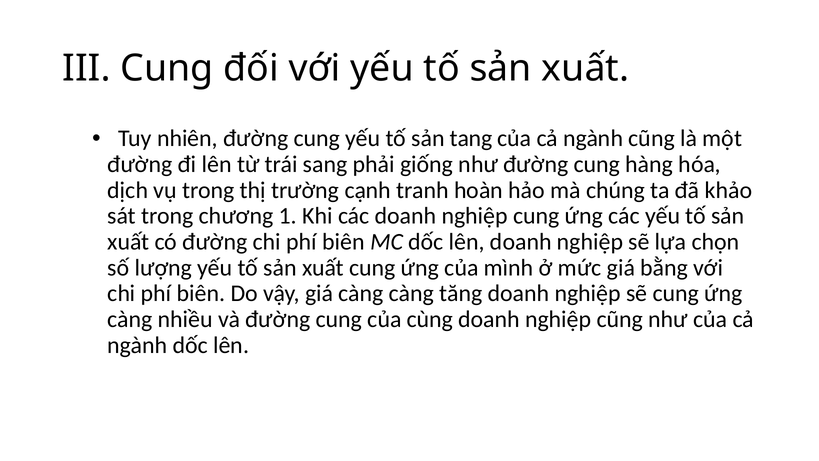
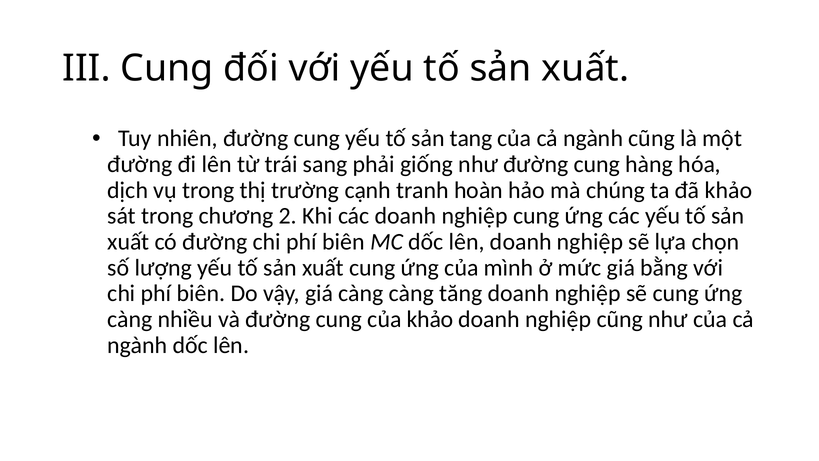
1: 1 -> 2 (288, 216)
của cùng: cùng -> khảo (430, 319)
